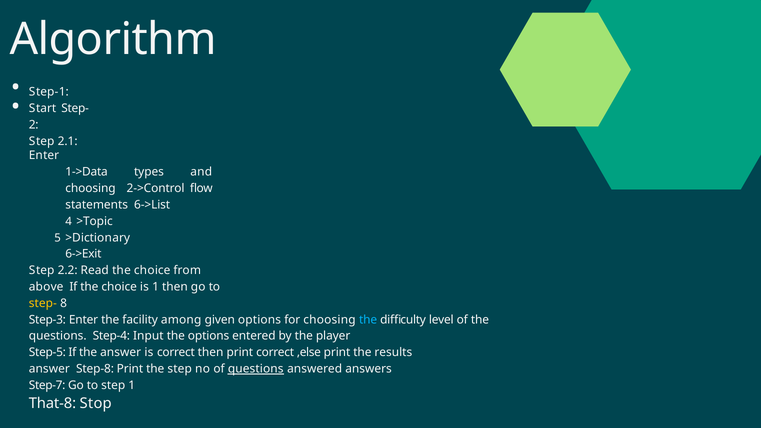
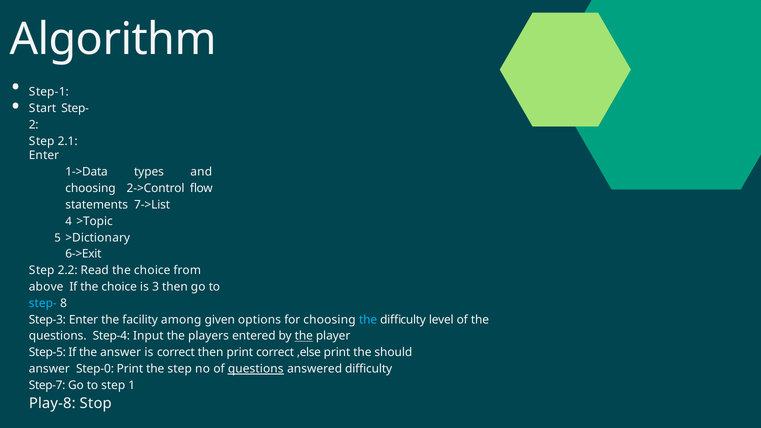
6->List: 6->List -> 7->List (152, 205)
is 1: 1 -> 3 (156, 287)
step- colour: yellow -> light blue (43, 303)
the options: options -> players (208, 336)
the underline: none -> present (304, 336)
results: results -> should (393, 353)
Step-8: Step-8 -> Step-0 (95, 369)
answered answers: answers -> difficulty (369, 369)
That-8: That-8 -> Play-8 (52, 404)
